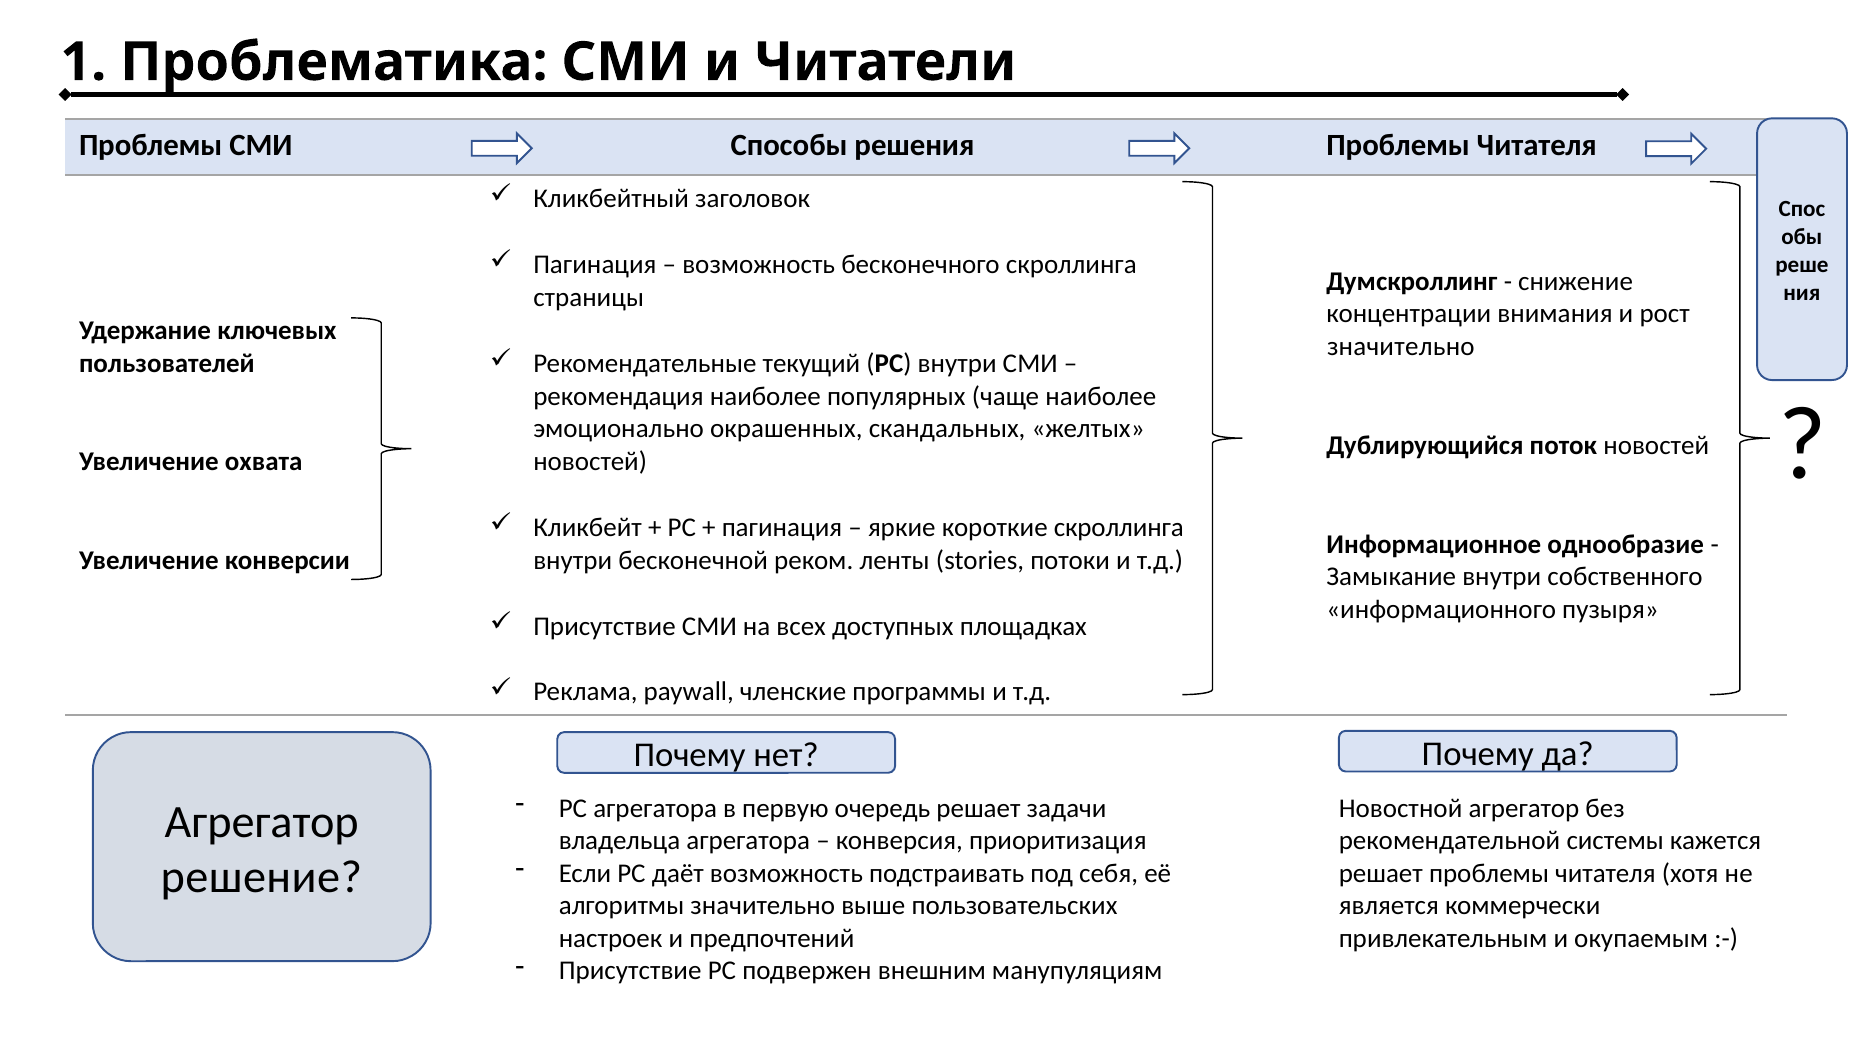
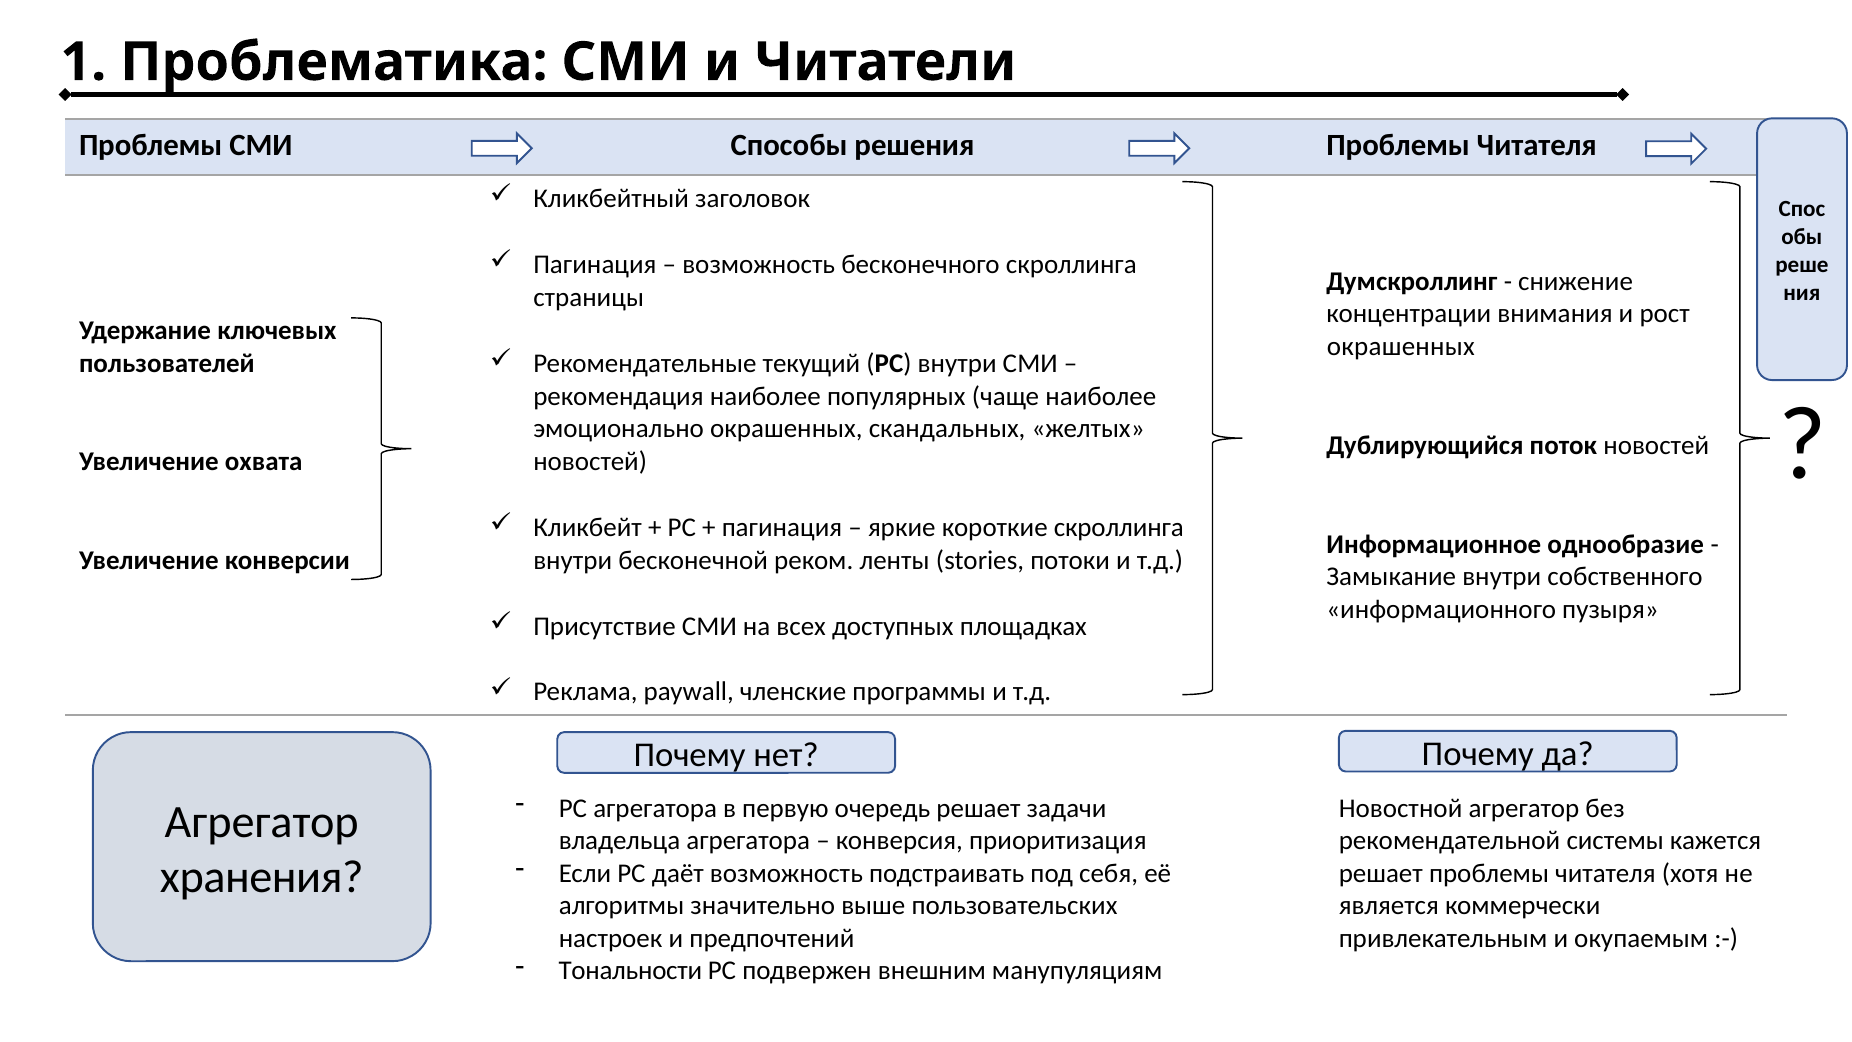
значительно: значительно -> окрашенных (1401, 347)
решение: решение -> хранения (262, 877)
Присутствие: Присутствие -> Тональности (630, 970)
